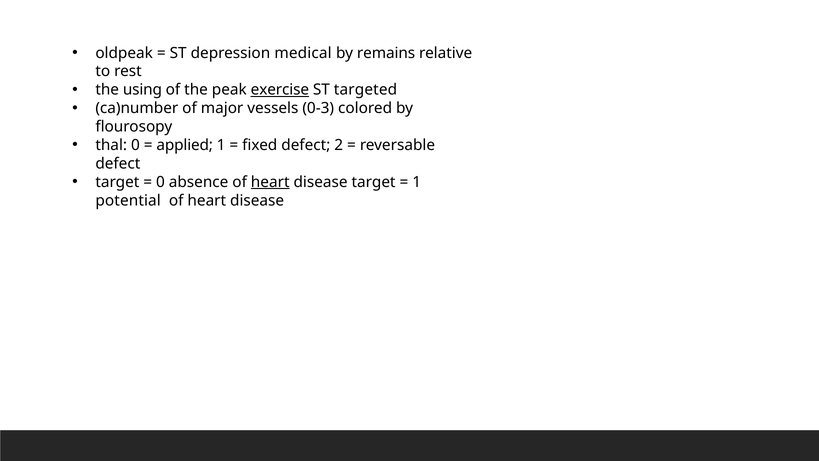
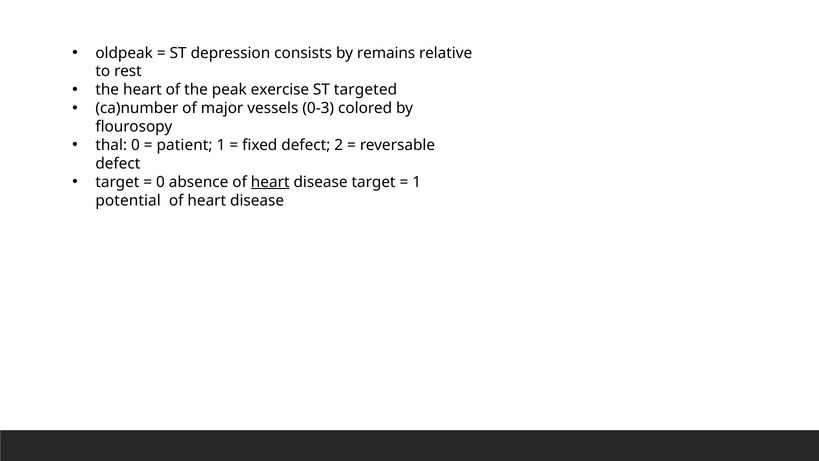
medical: medical -> consists (303, 53)
the using: using -> heart (142, 90)
exercise underline: present -> none (280, 90)
applied: applied -> patient (185, 145)
